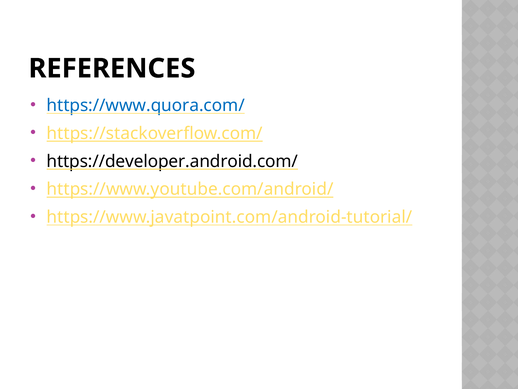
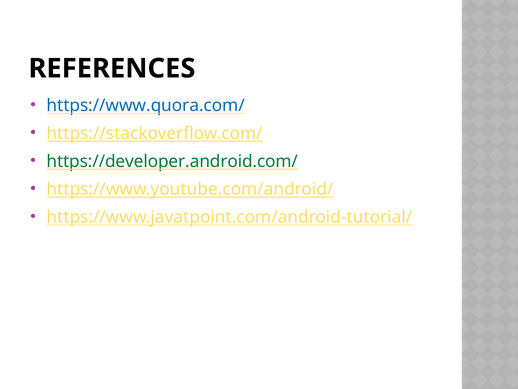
https://developer.android.com/ colour: black -> green (172, 161)
